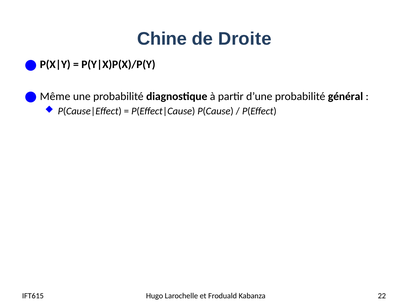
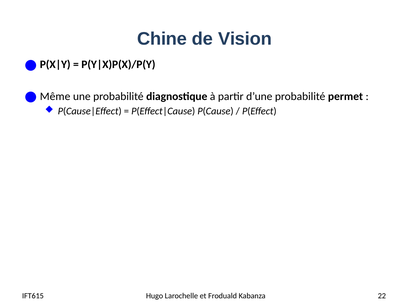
Droite: Droite -> Vision (245, 39)
général: général -> permet (345, 97)
